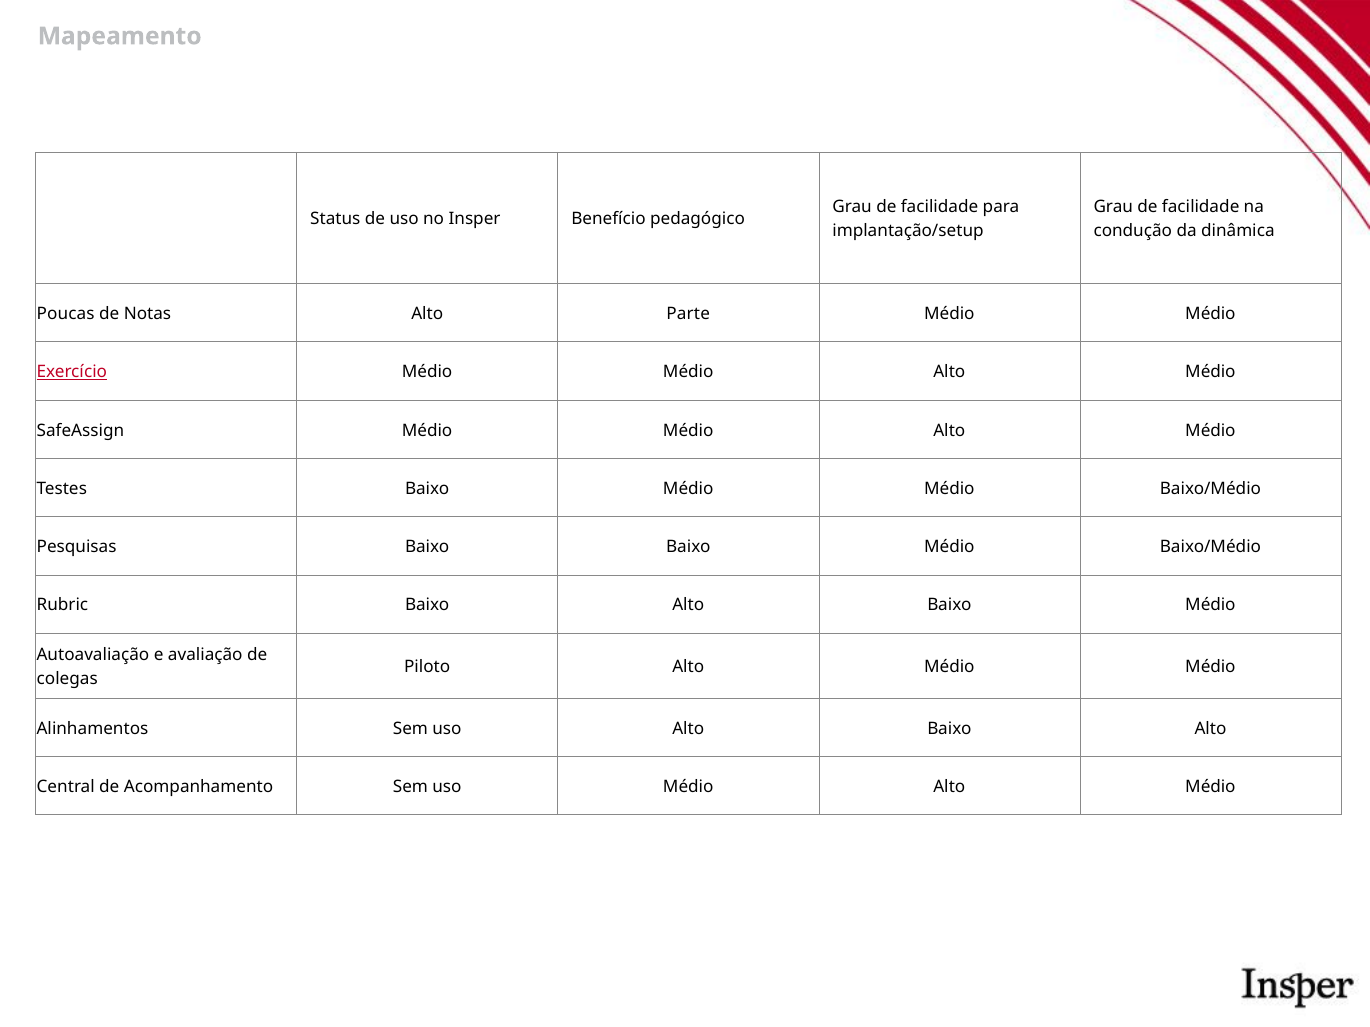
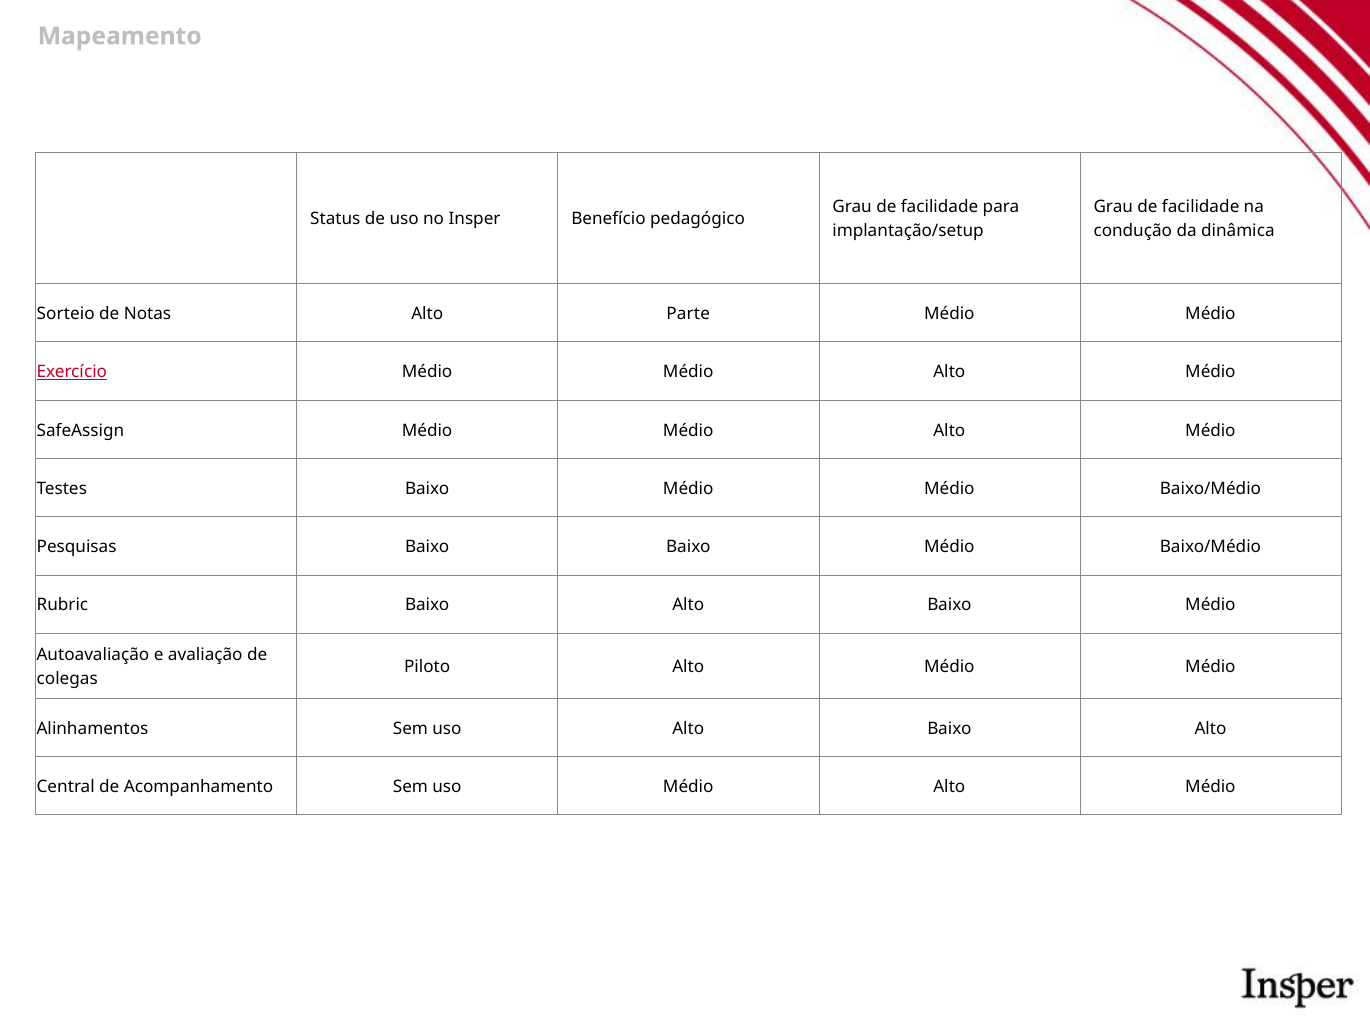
Poucas: Poucas -> Sorteio (66, 314)
